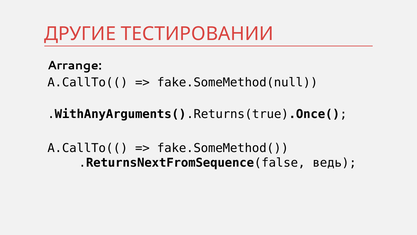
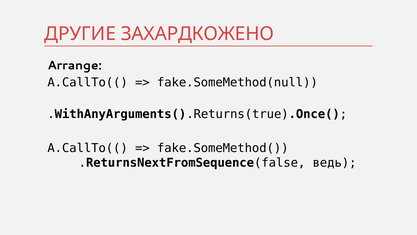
ТЕСТИРОВАНИИ: ТЕСТИРОВАНИИ -> ЗАХАРДКОЖЕНО (197, 34)
